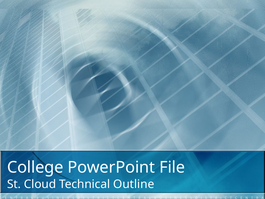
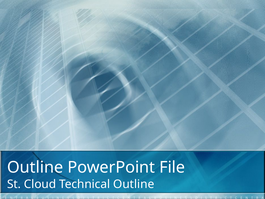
College: College -> Outline (35, 167)
